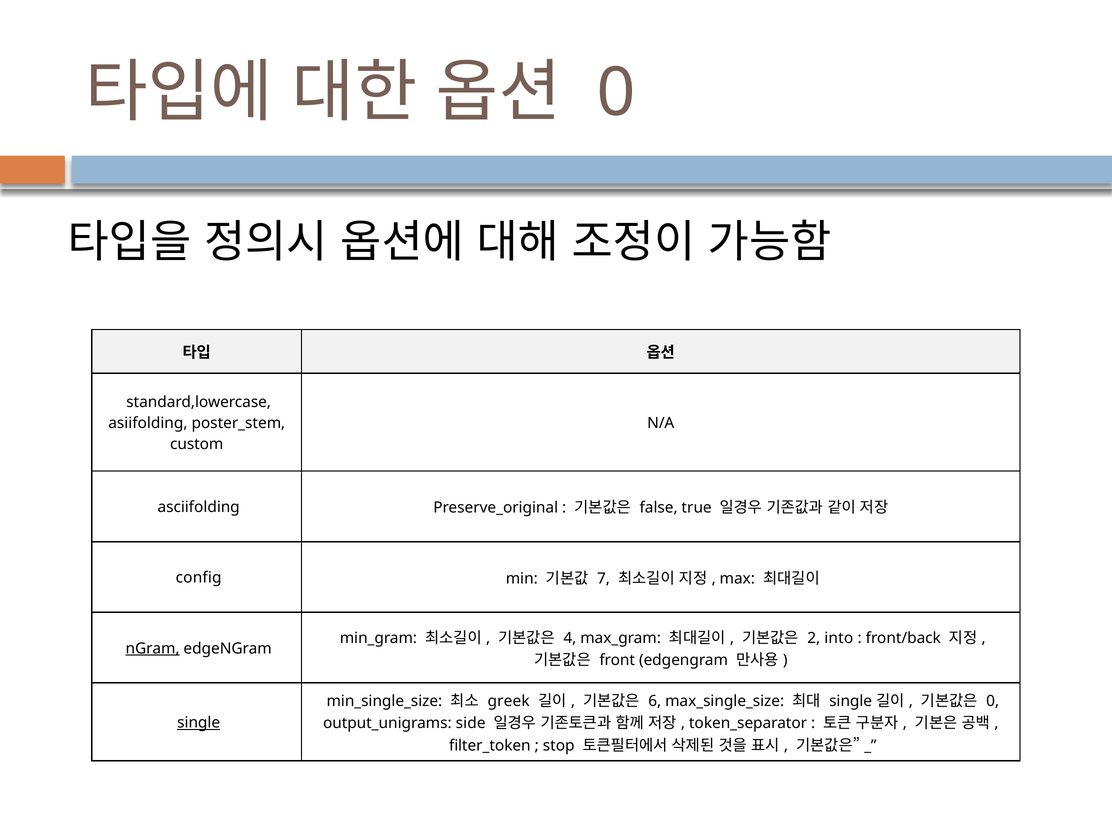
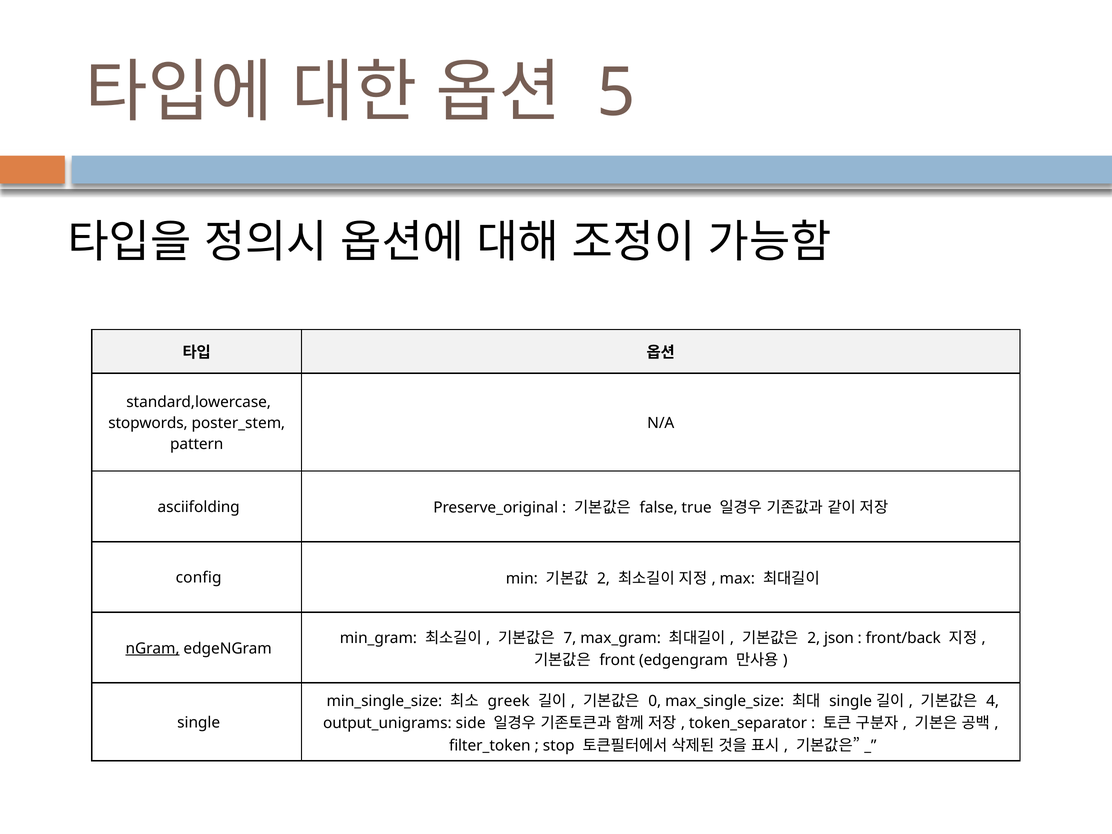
0: 0 -> 5 (616, 93)
asiifolding: asiifolding -> stopwords (148, 423)
custom: custom -> pattern (197, 444)
7: 7 -> 2 (604, 578)
4: 4 -> 7 (570, 638)
into: into -> json (839, 638)
6: 6 -> 0 (655, 701)
0: 0 -> 4 (993, 701)
single underline: present -> none (199, 723)
